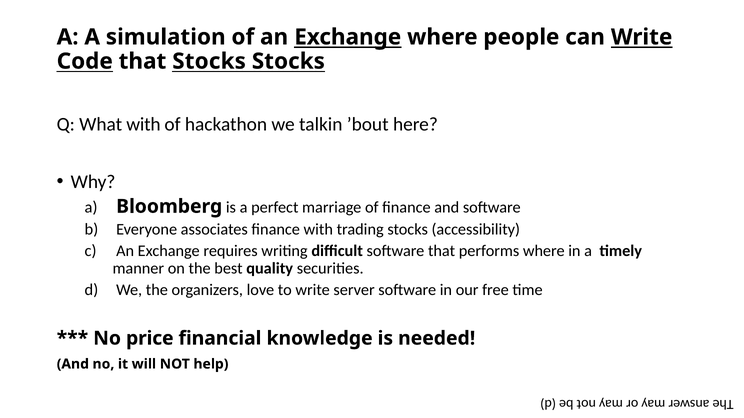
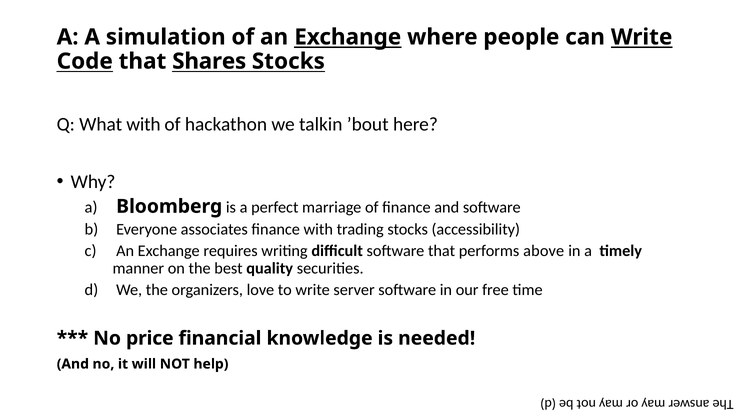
that Stocks: Stocks -> Shares (209, 61)
performs where: where -> above (544, 251)
